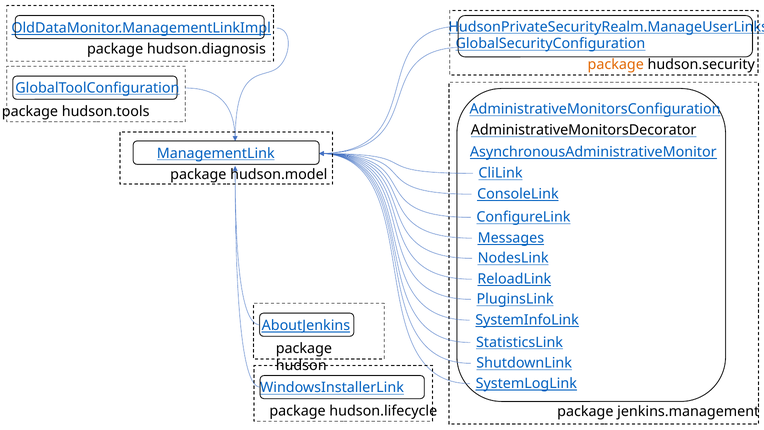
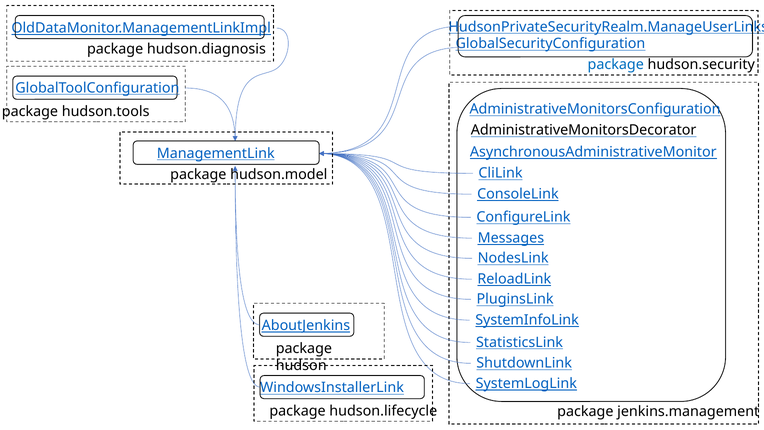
package colour: orange -> blue (616, 64)
